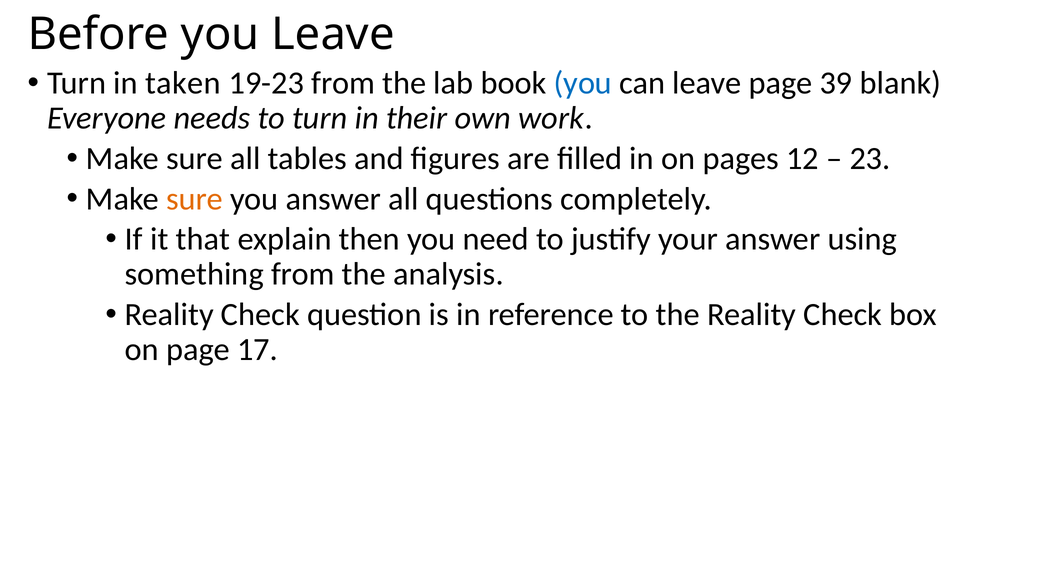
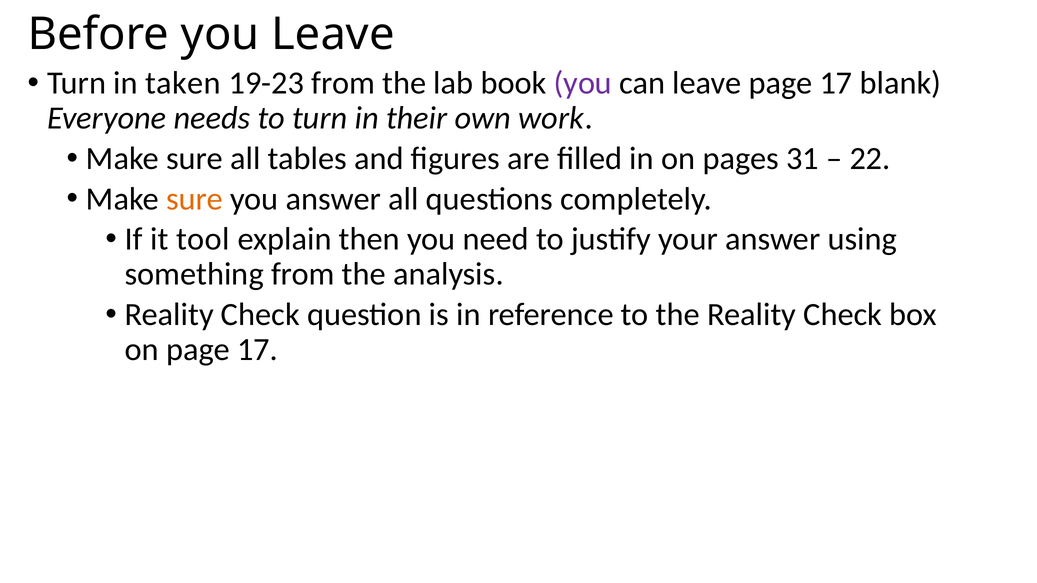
you colour: blue -> purple (583, 83)
leave page 39: 39 -> 17 (836, 83)
12: 12 -> 31 (802, 159)
23: 23 -> 22 (870, 159)
that: that -> tool (203, 239)
